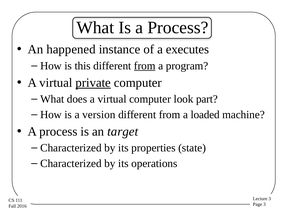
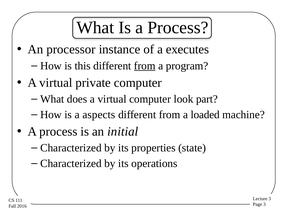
happened: happened -> processor (71, 49)
private underline: present -> none (93, 83)
version: version -> aspects (99, 114)
target: target -> initial (123, 131)
